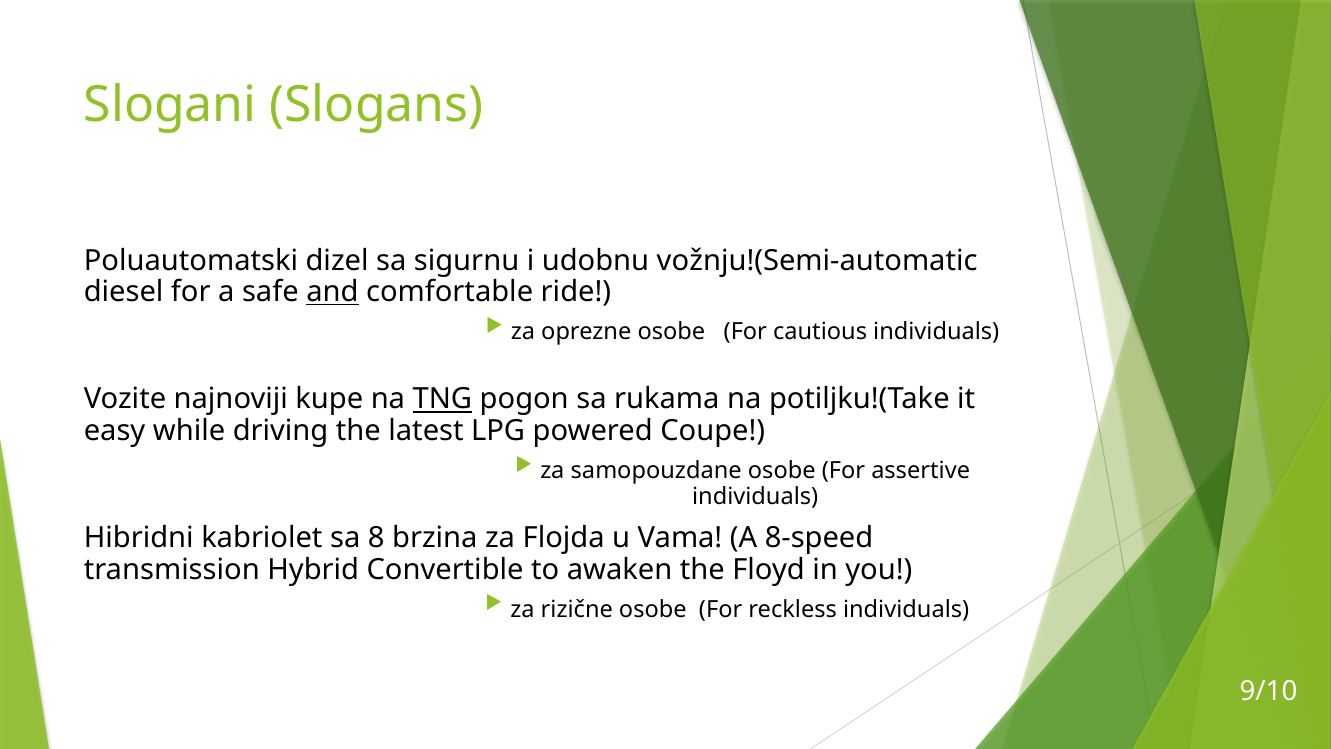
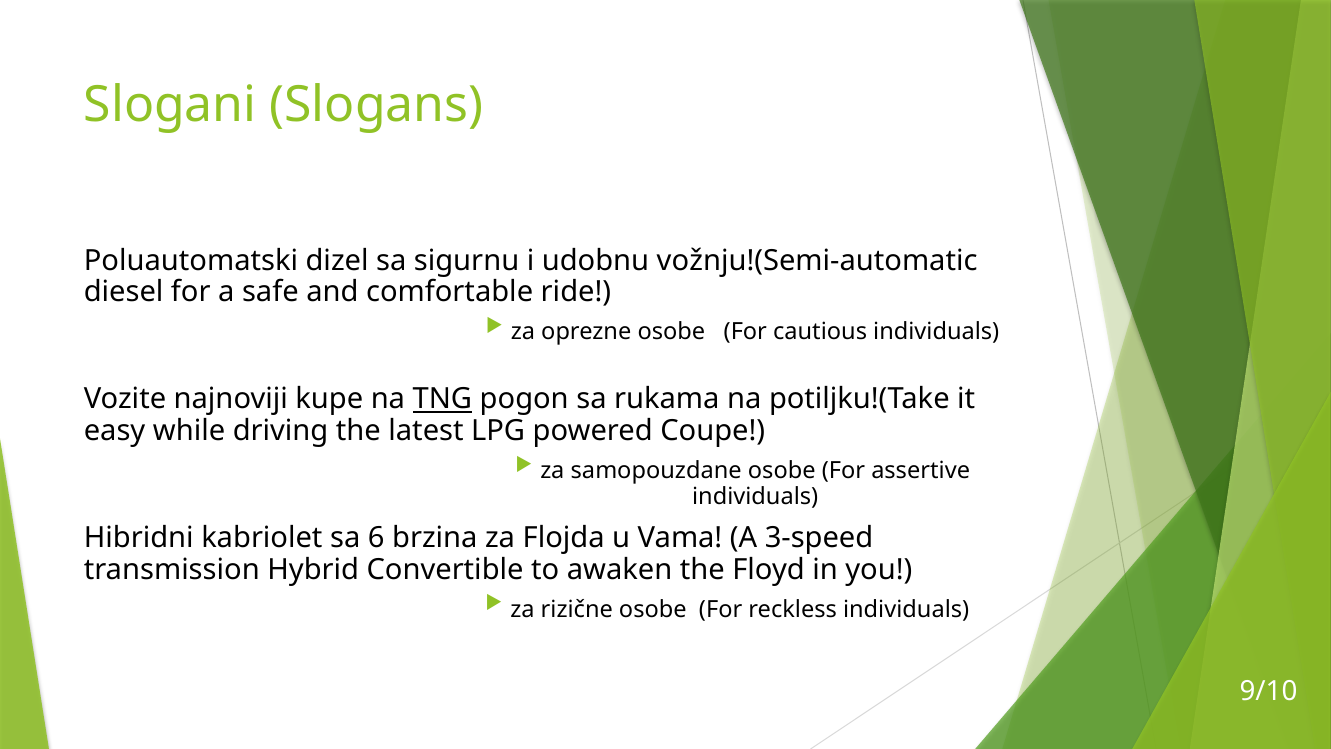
and underline: present -> none (332, 292)
8: 8 -> 6 (376, 538)
8-speed: 8-speed -> 3-speed (819, 538)
